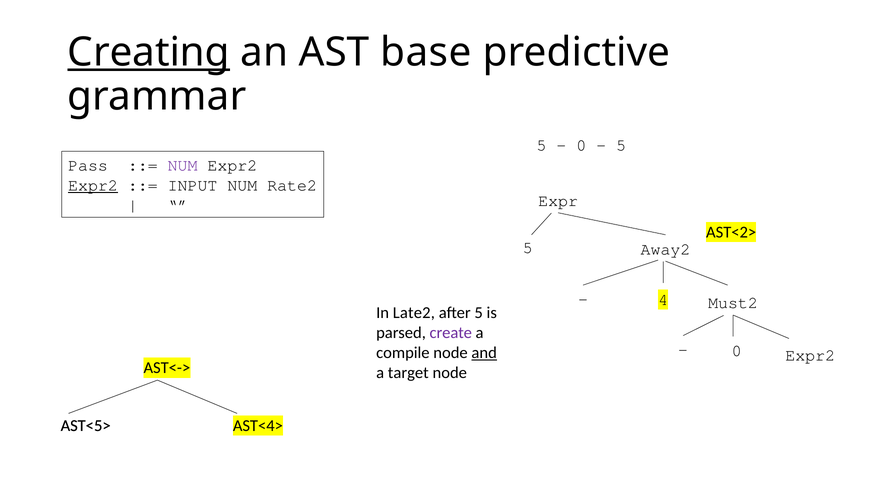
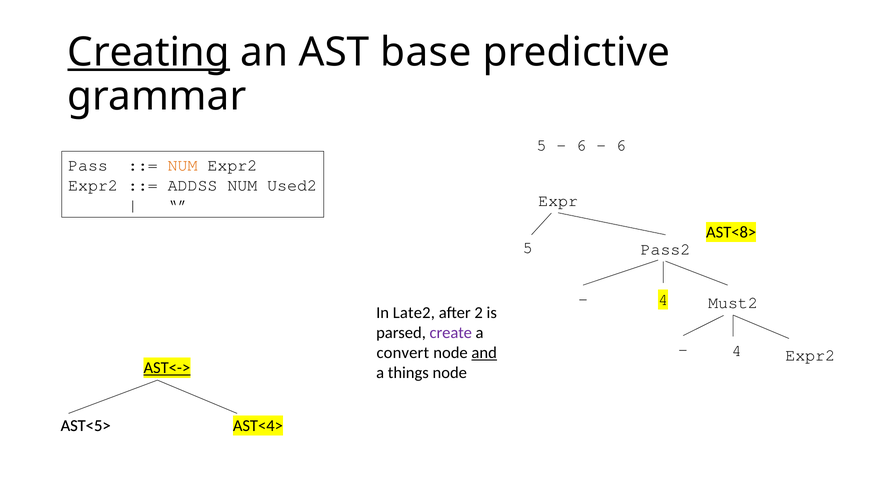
0: 0 -> 6 (581, 145)
5: 5 -> 6 (621, 145)
NUM colour: purple -> orange (183, 165)
Expr2 underline: present -> none (93, 185)
INPUT: INPUT -> ADDSS (193, 185)
Rate2: Rate2 -> Used2 (292, 185)
AST<2>: AST<2> -> AST<8> (731, 232)
Away2: Away2 -> Pass2 (665, 249)
after 5: 5 -> 2 (479, 313)
0: 0 -> 4 (737, 350)
compile: compile -> convert (403, 353)
AST<-> underline: none -> present (167, 368)
target: target -> things (408, 372)
